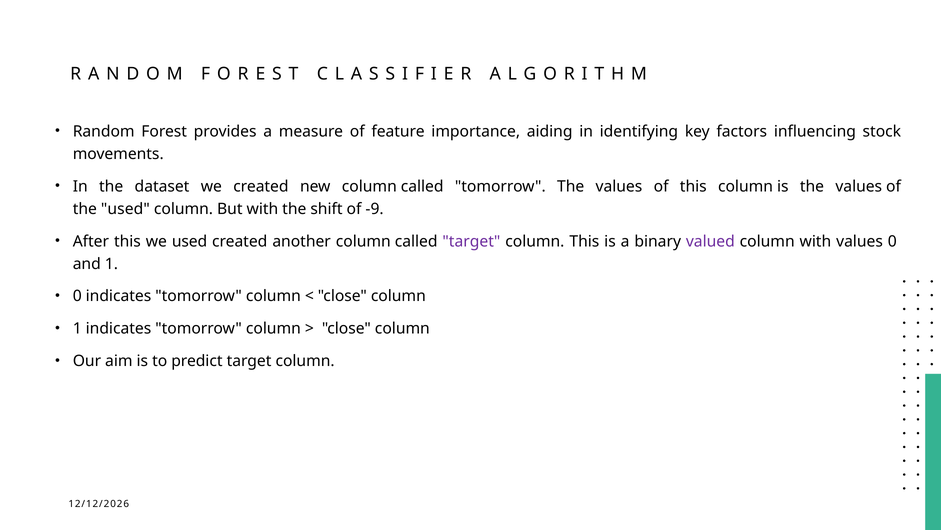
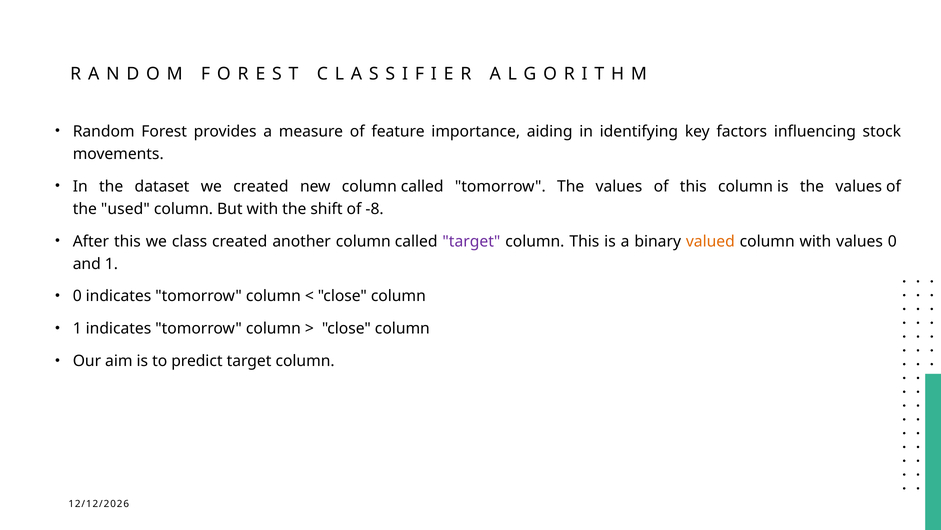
-9: -9 -> -8 (375, 209)
we used: used -> class (190, 241)
valued colour: purple -> orange (710, 241)
